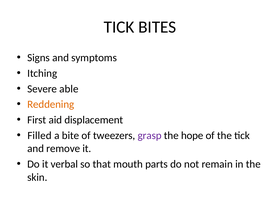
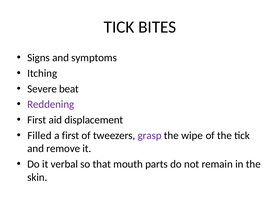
able: able -> beat (69, 89)
Reddening colour: orange -> purple (51, 104)
a bite: bite -> first (71, 136)
hope: hope -> wipe (192, 136)
